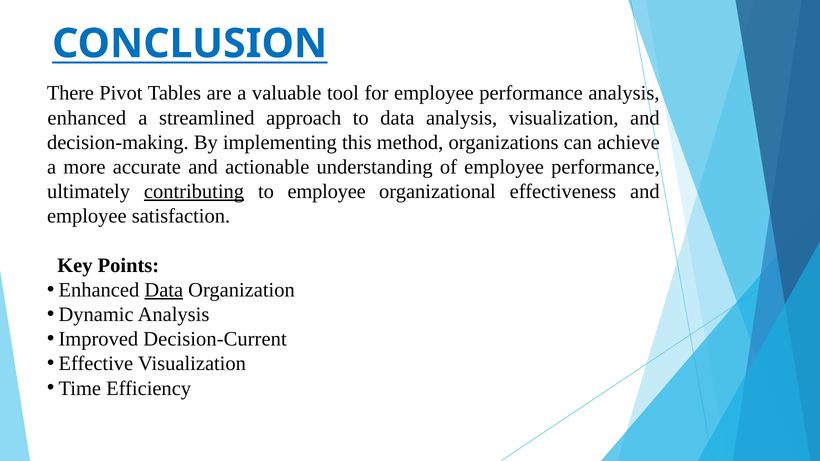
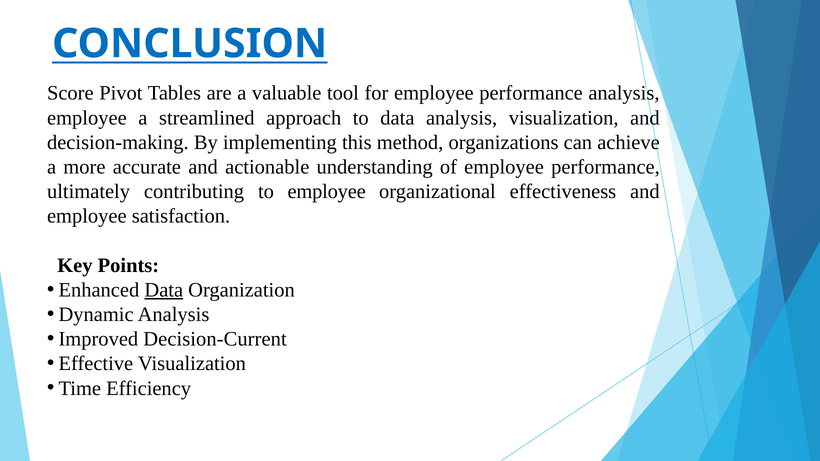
There: There -> Score (70, 93)
enhanced: enhanced -> employee (87, 118)
contributing underline: present -> none (194, 192)
